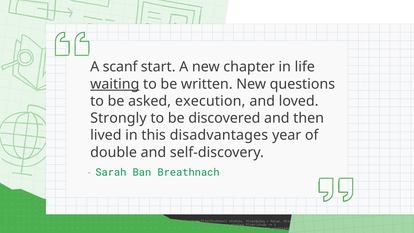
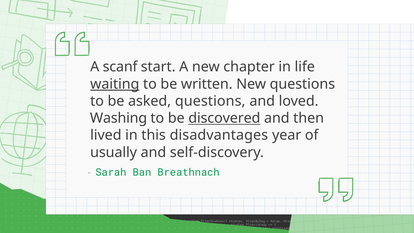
asked execution: execution -> questions (210, 101)
Strongly: Strongly -> Washing (119, 118)
discovered underline: none -> present (224, 118)
double: double -> usually (114, 152)
